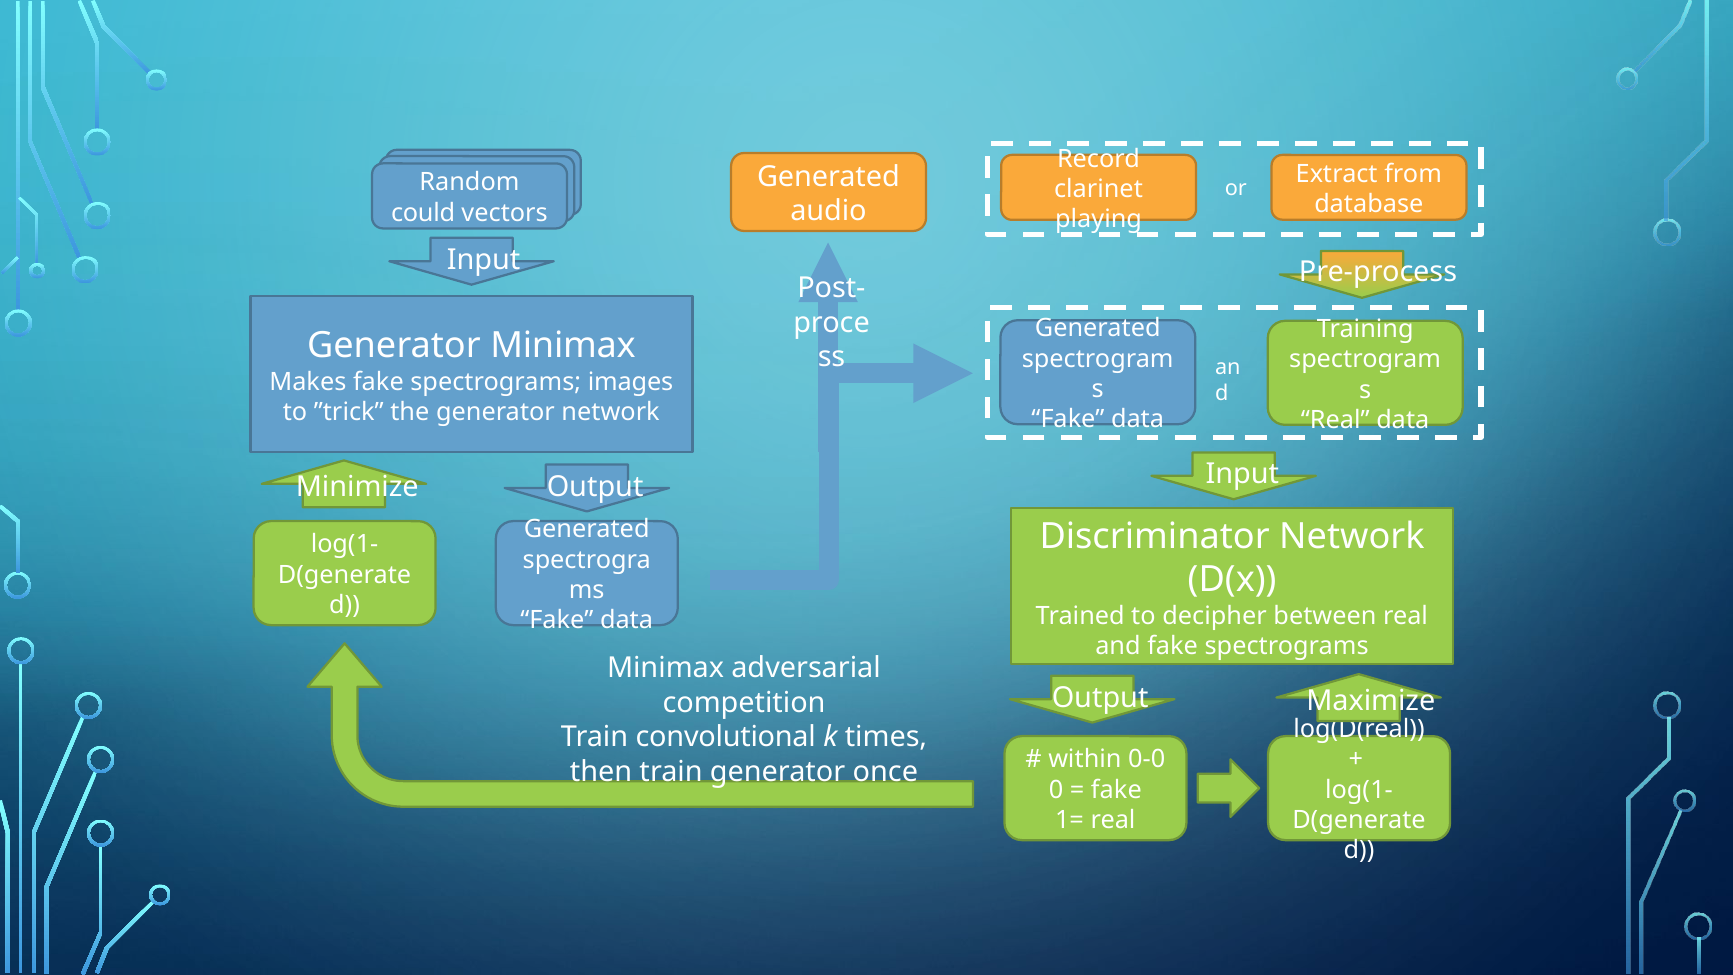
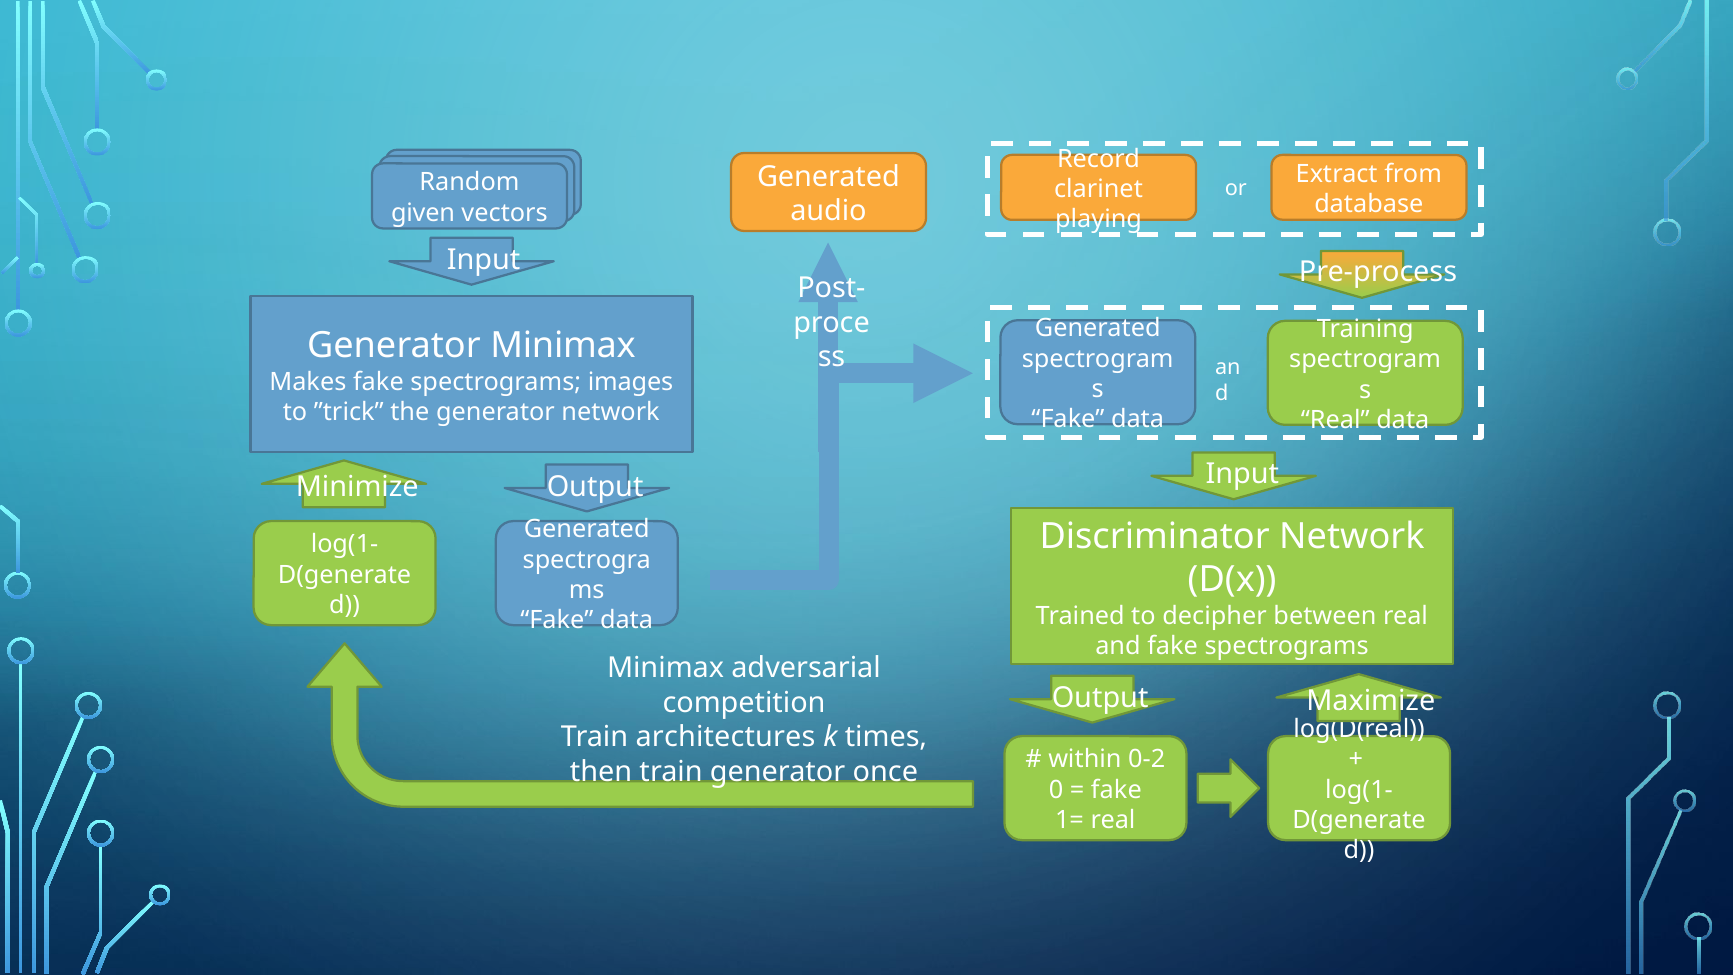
could: could -> given (423, 213)
convolutional: convolutional -> architectures (726, 737)
0-0: 0-0 -> 0-2 (1147, 759)
